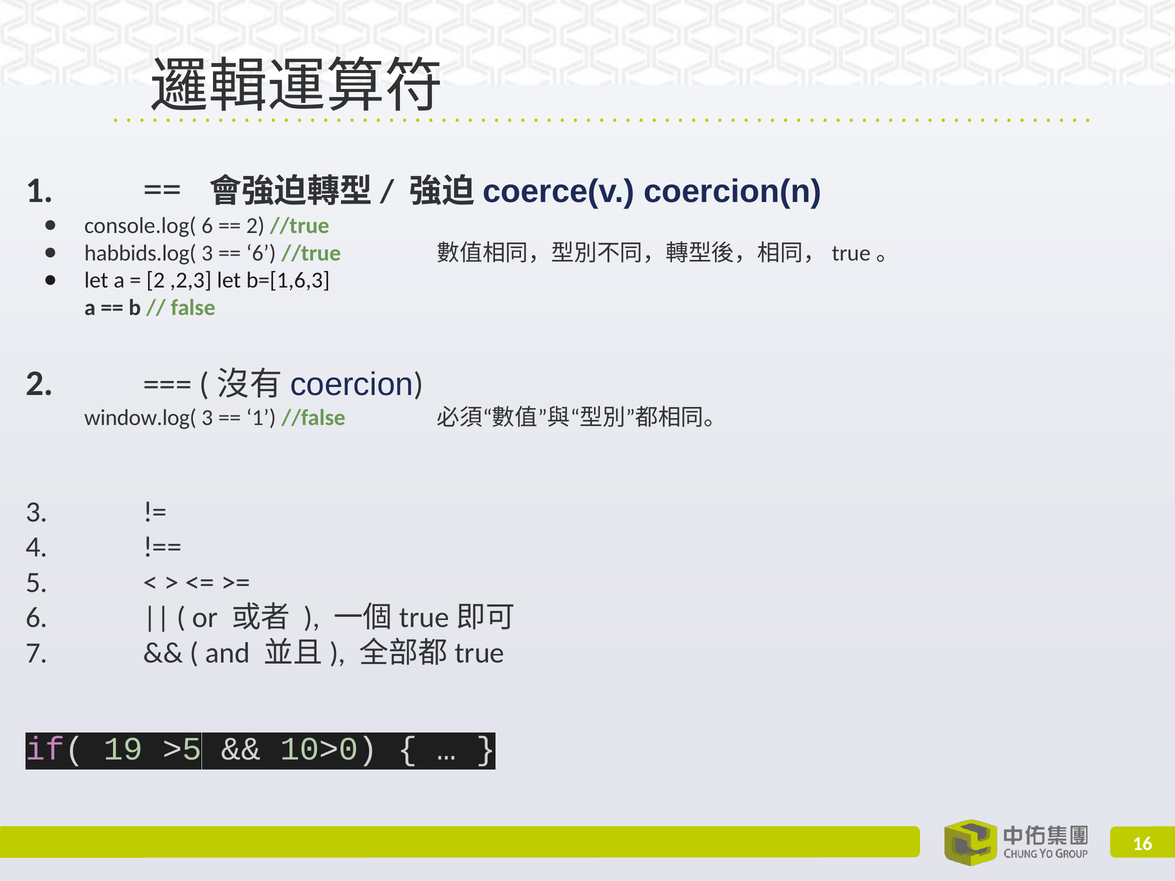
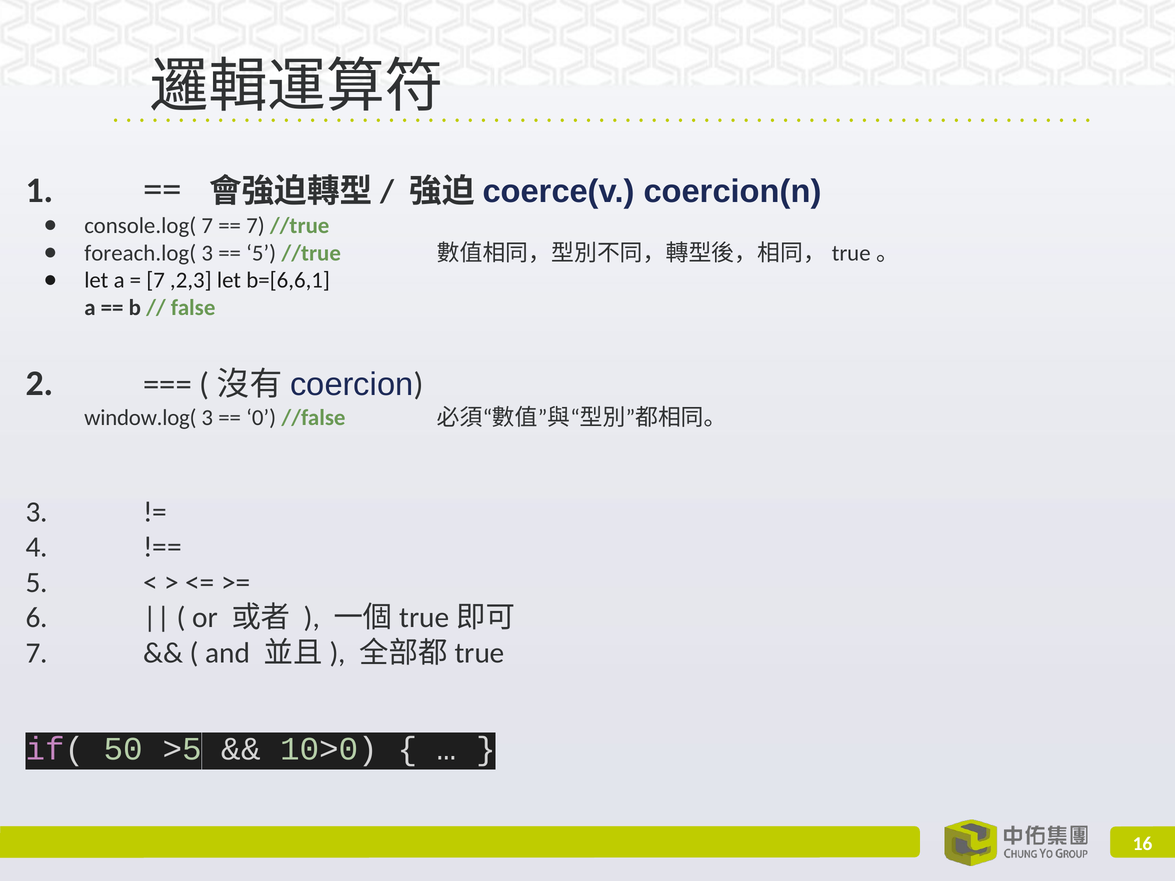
console.log( 6: 6 -> 7 (207, 226)
2: 2 -> 7 (255, 226)
habbids.log(: habbids.log( -> foreach.log( (140, 253)
6: 6 -> 5 (261, 253)
2: 2 -> 7 (156, 281)
b=[1,6,3: b=[1,6,3 -> b=[6,6,1 (288, 281)
1: 1 -> 0 (261, 418)
19: 19 -> 50 (123, 749)
